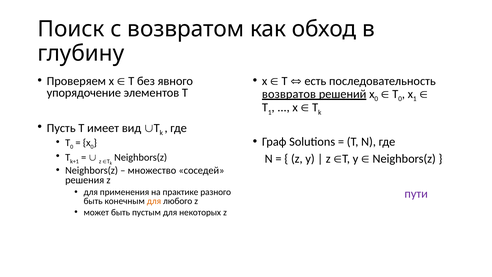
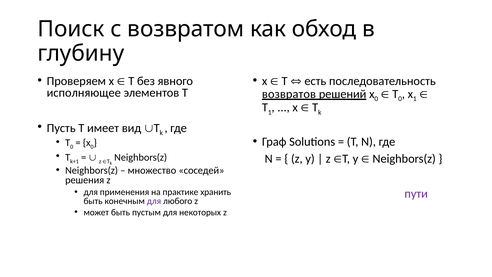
упорядочение: упорядочение -> исполняющее (84, 93)
разного: разного -> хранить (216, 192)
для colour: orange -> purple (154, 201)
